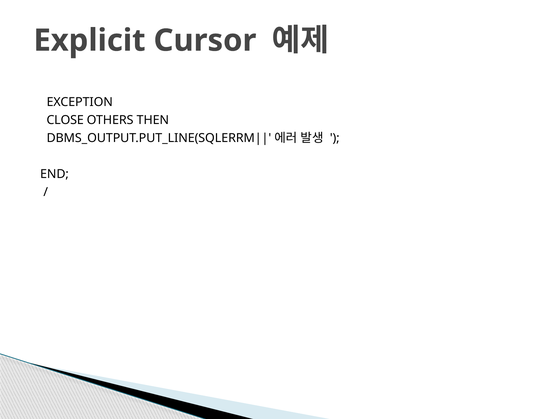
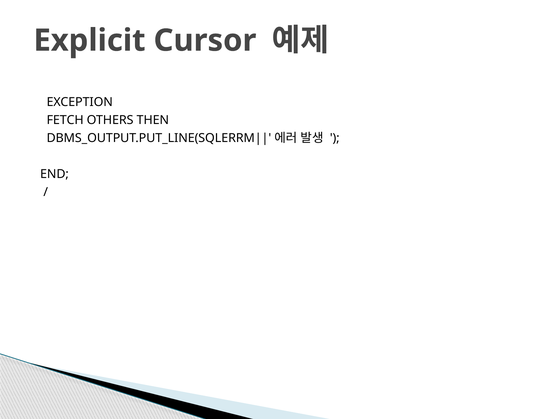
CLOSE: CLOSE -> FETCH (65, 120)
